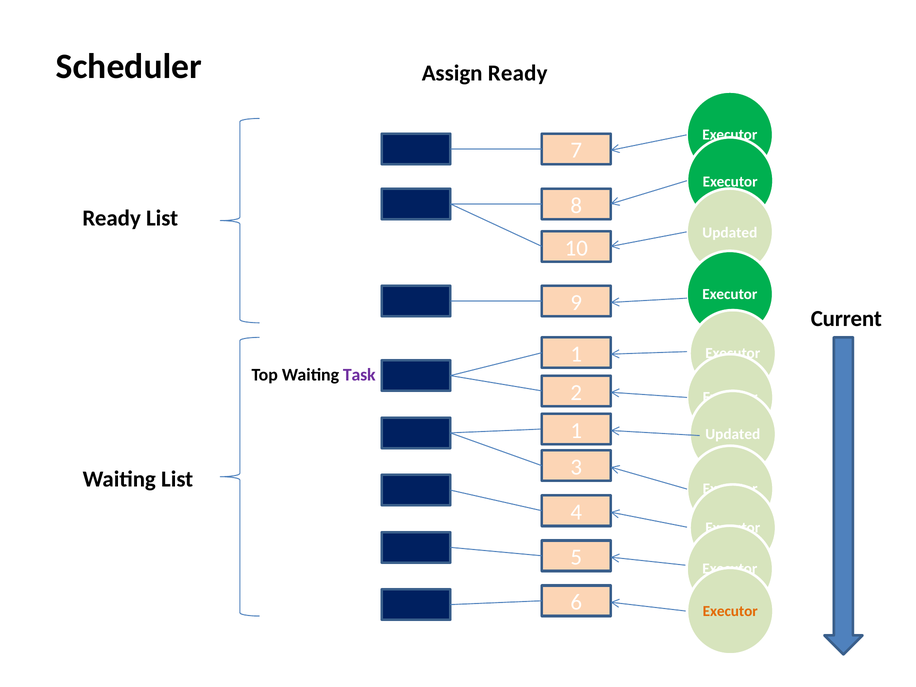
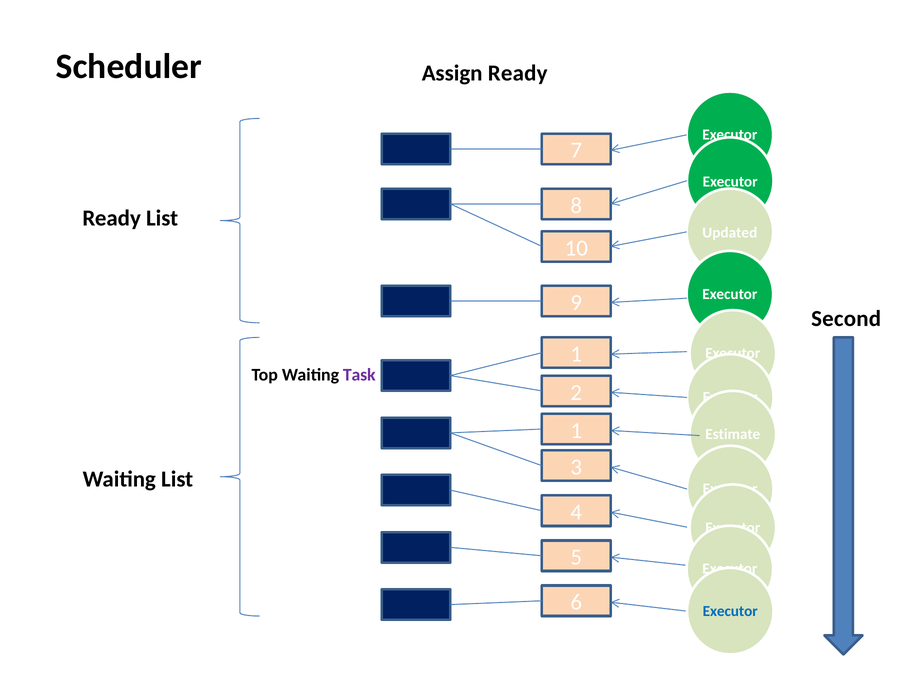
Current: Current -> Second (846, 319)
Updated: Updated -> Estimate (733, 434)
Executor colour: orange -> blue (730, 611)
